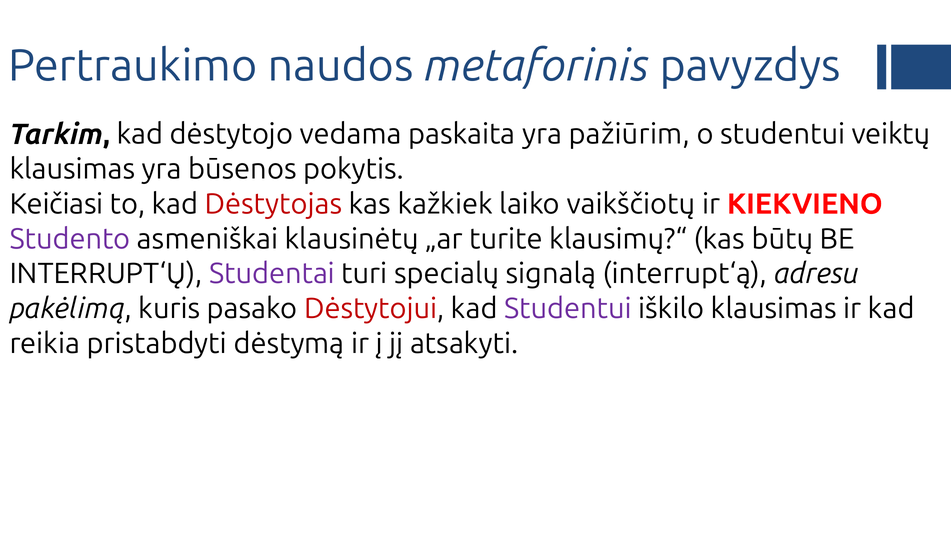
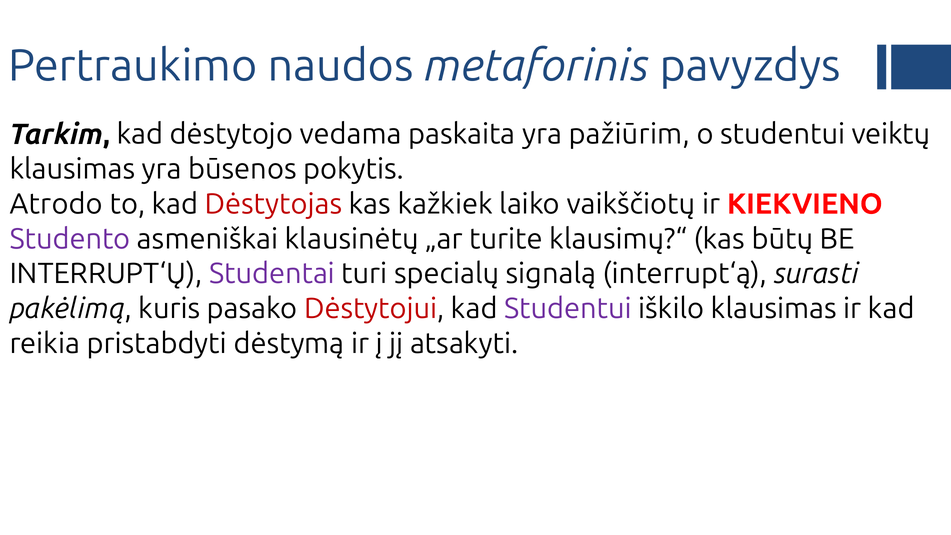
Keičiasi: Keičiasi -> Atrodo (56, 204)
adresu: adresu -> surasti (817, 274)
